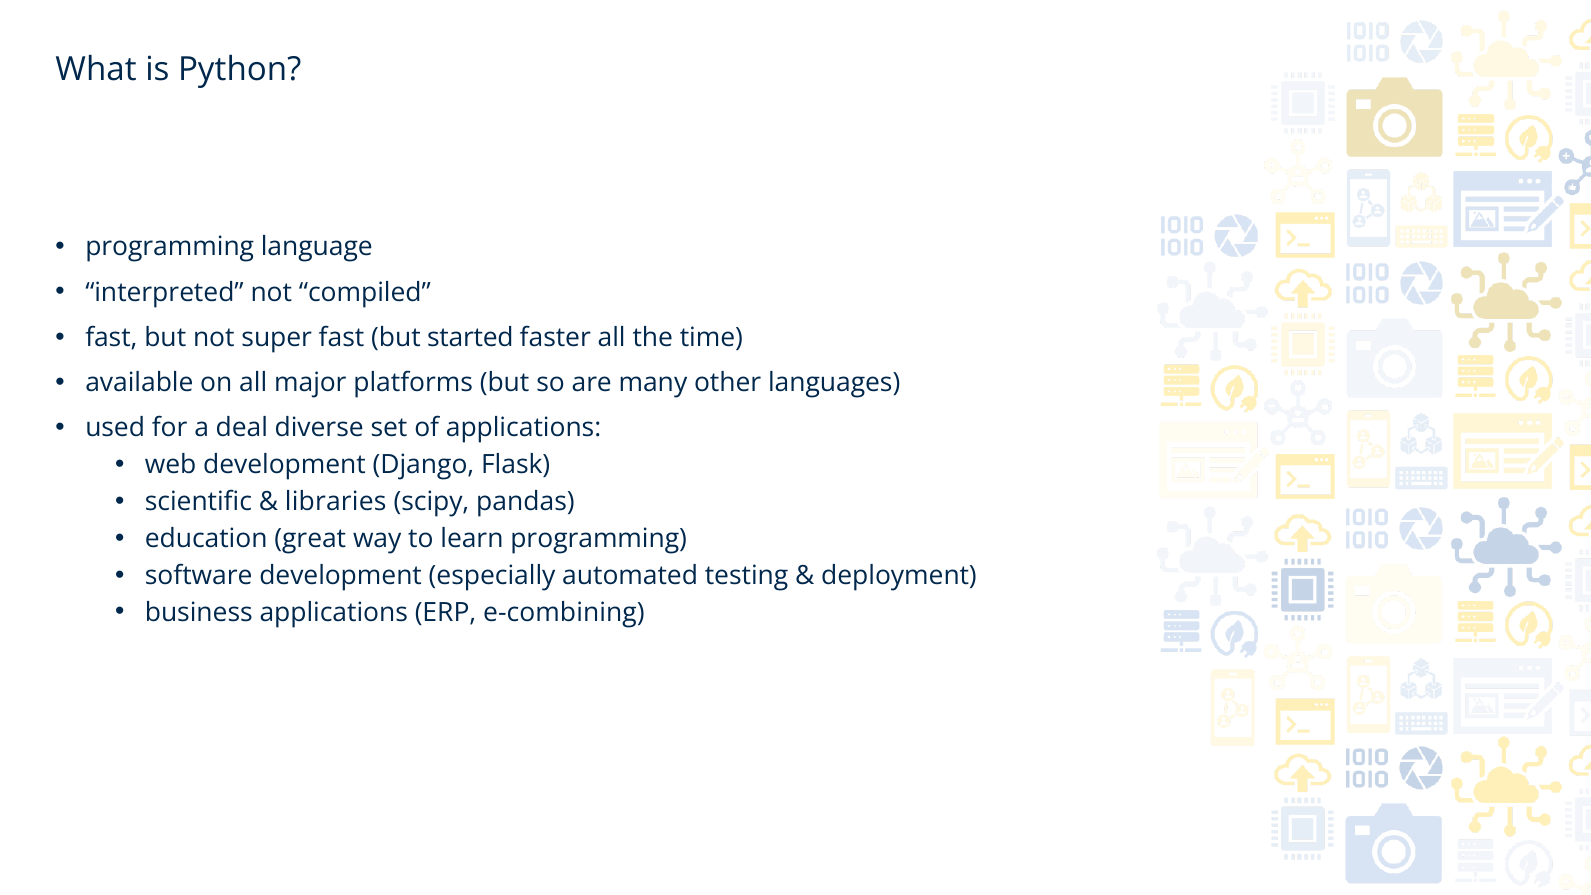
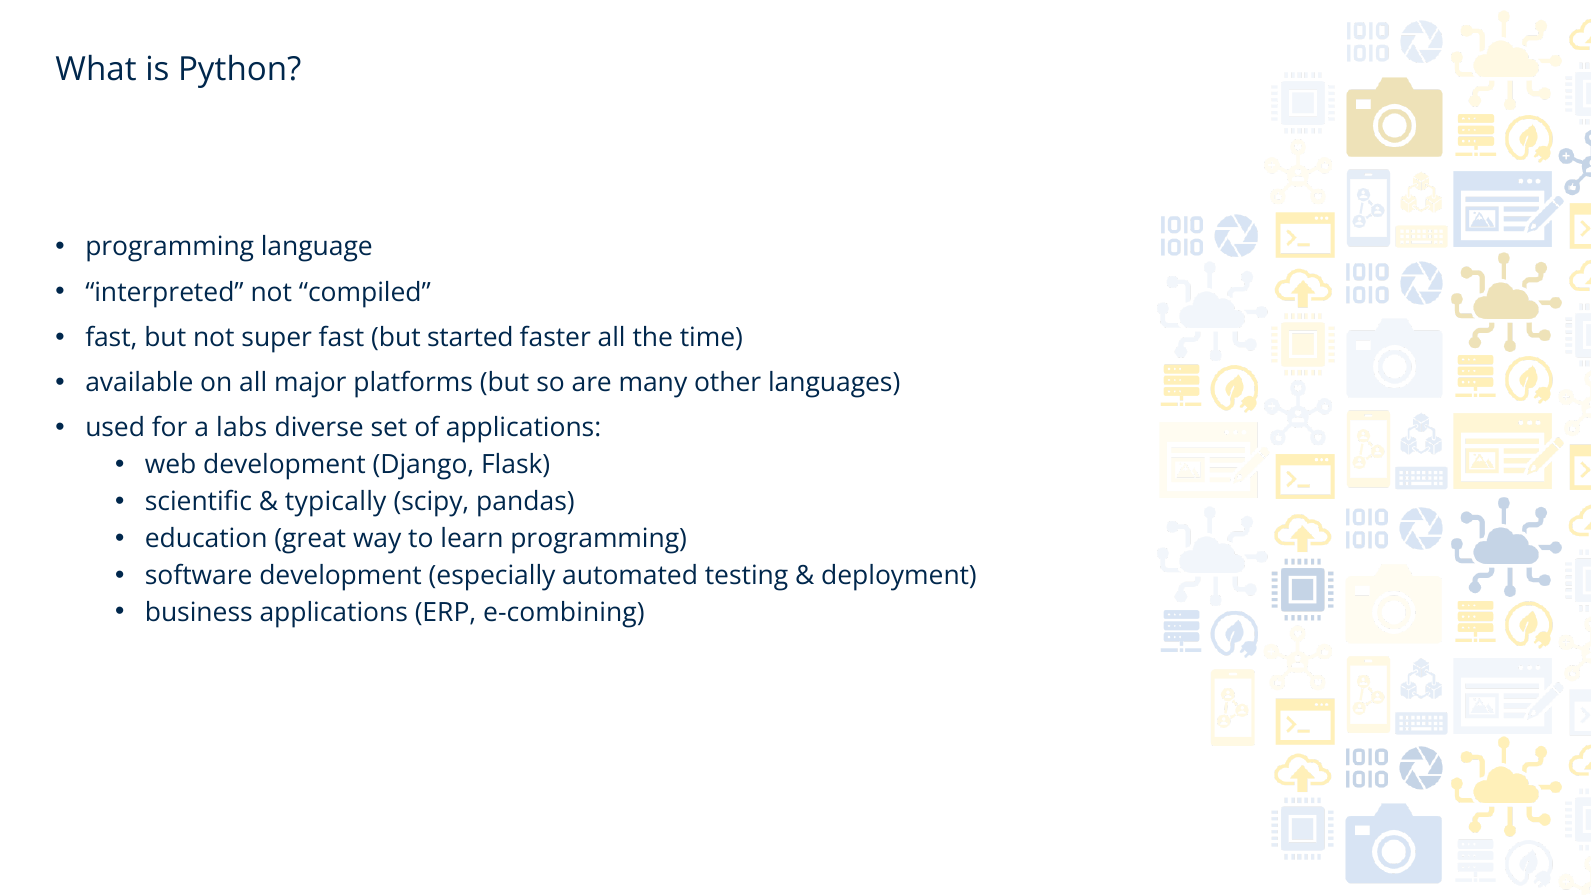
deal: deal -> labs (242, 428)
libraries: libraries -> typically (336, 502)
